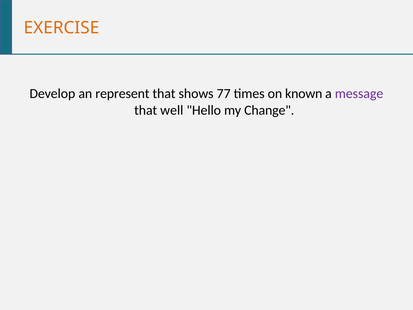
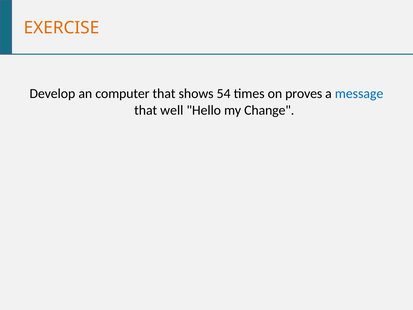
represent: represent -> computer (122, 94)
77: 77 -> 54 (224, 94)
known: known -> proves (304, 94)
message colour: purple -> blue (359, 94)
